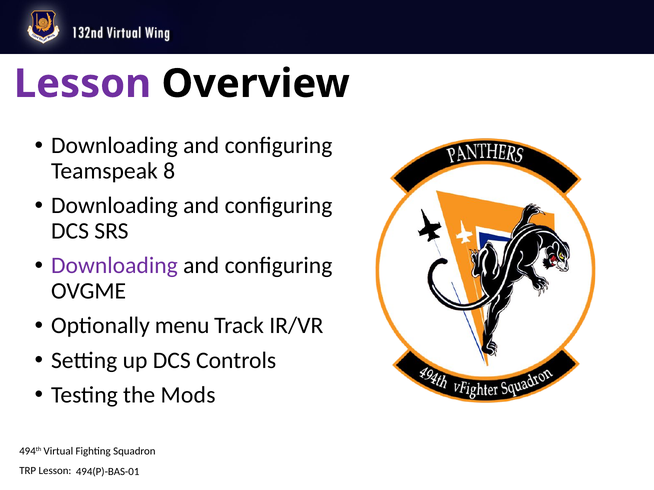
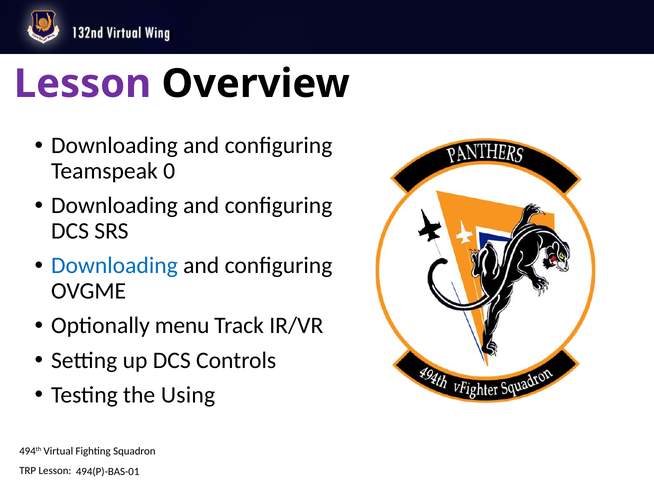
8: 8 -> 0 (169, 171)
Downloading colour: purple -> blue (114, 266)
Mods: Mods -> Using (188, 395)
